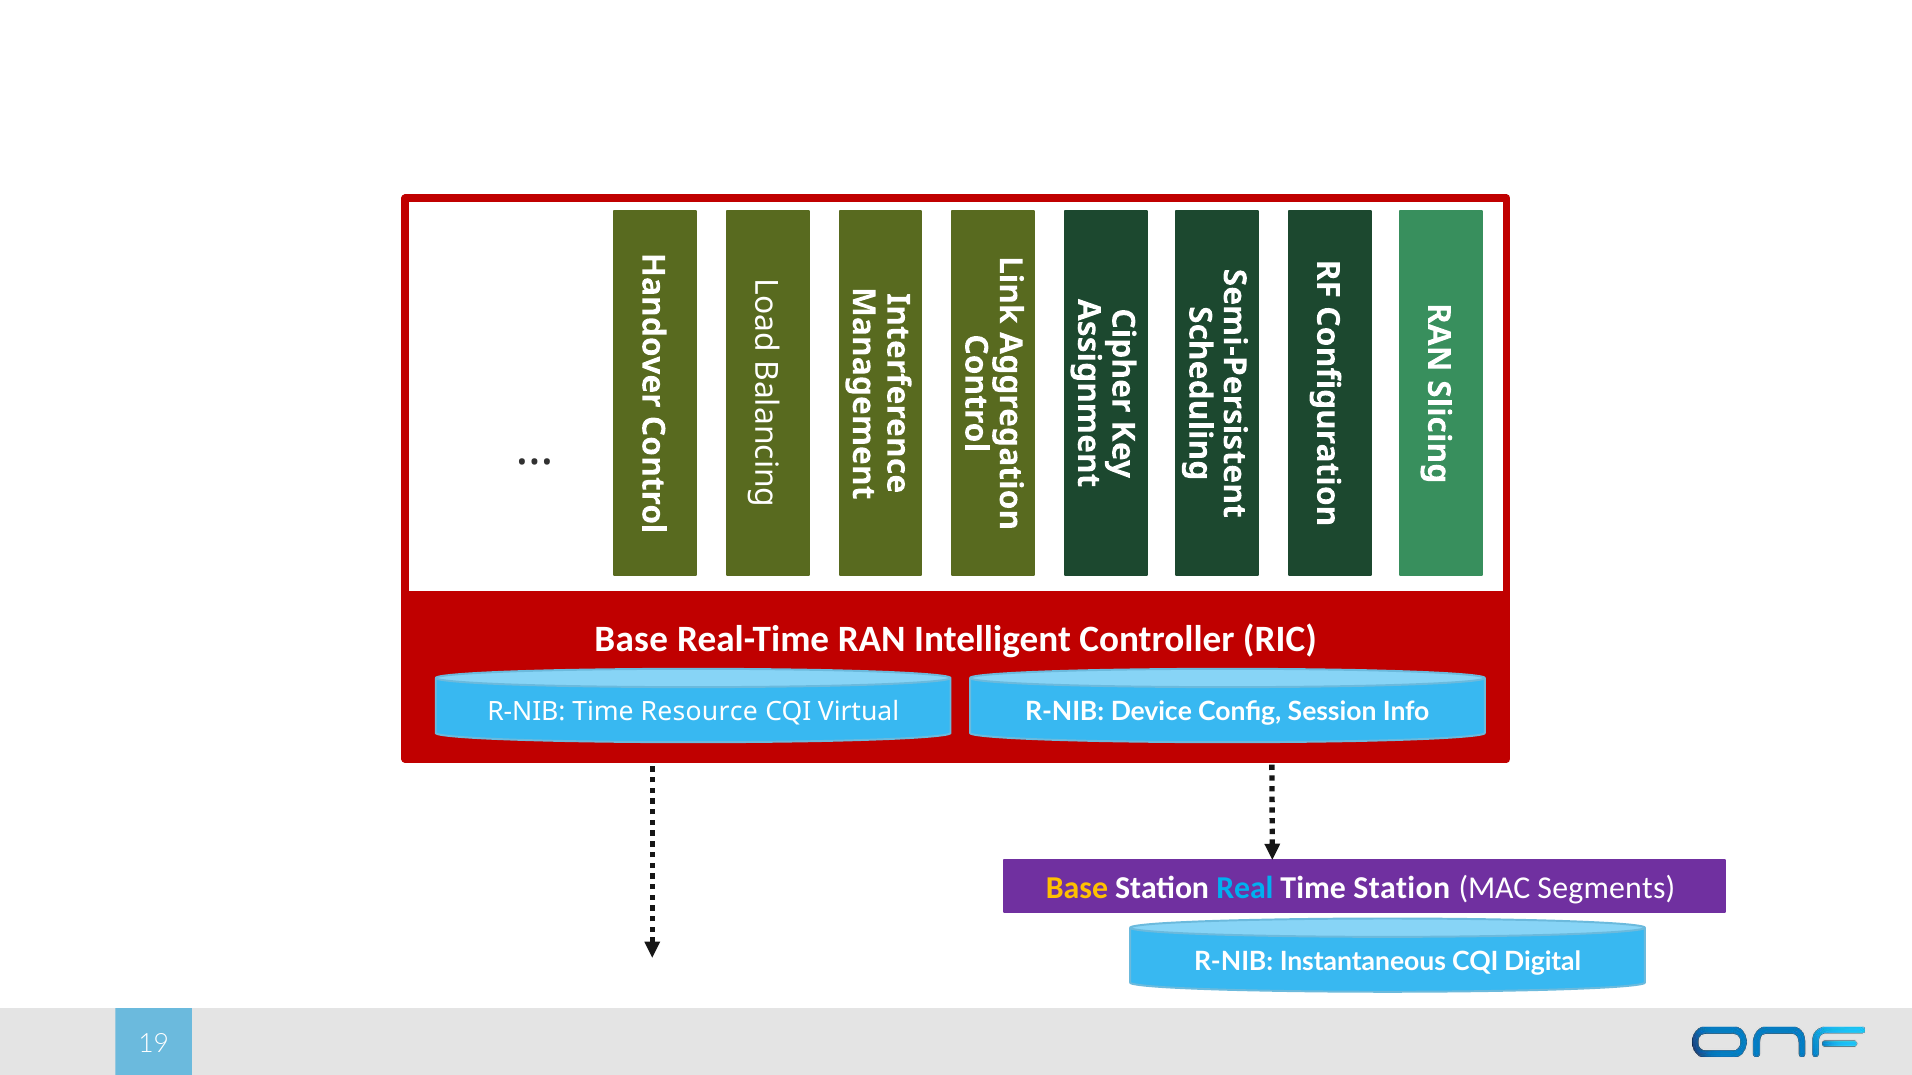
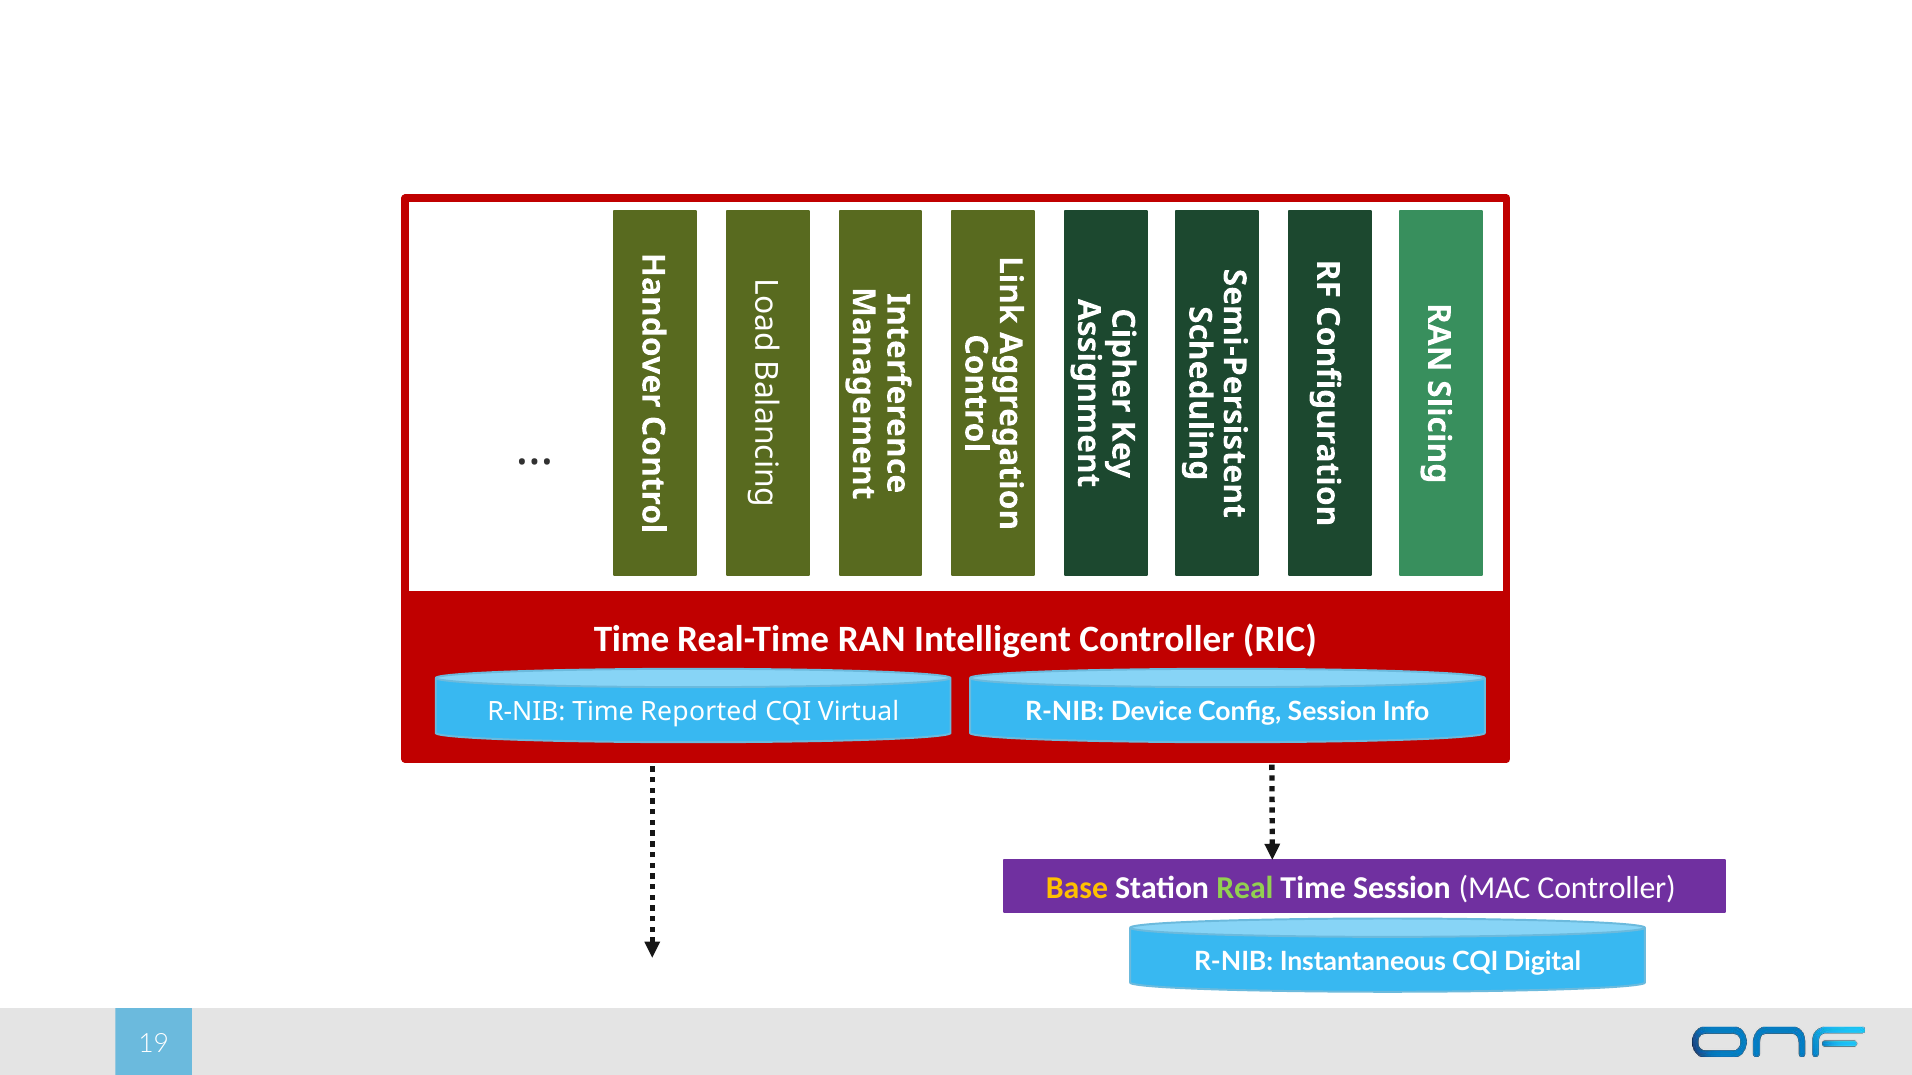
Base: Base -> Time (632, 639)
Resource: Resource -> Reported (699, 712)
Real colour: light blue -> light green (1245, 888)
Time Station: Station -> Session (1402, 888)
MAC Segments: Segments -> Controller (1607, 888)
